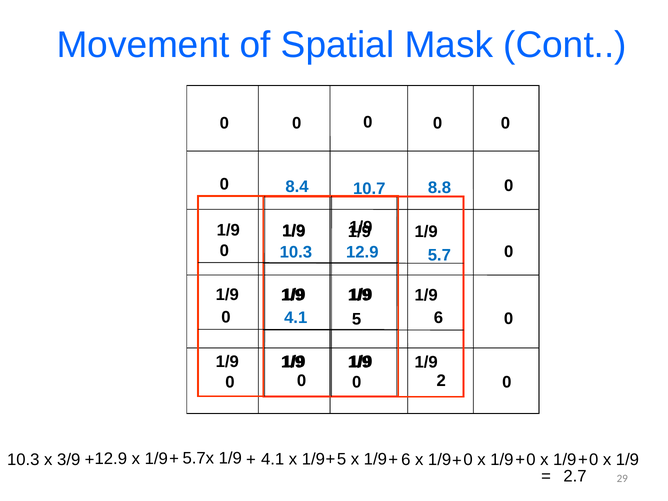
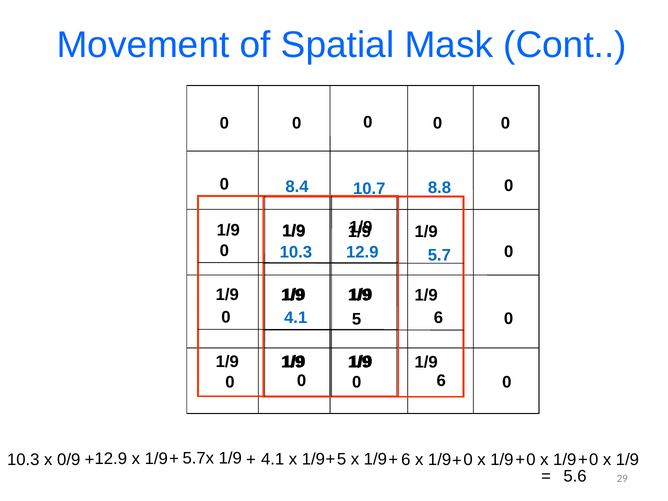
0 2: 2 -> 6 (441, 381)
3/9: 3/9 -> 0/9 (69, 460)
2.7: 2.7 -> 5.6 (575, 476)
